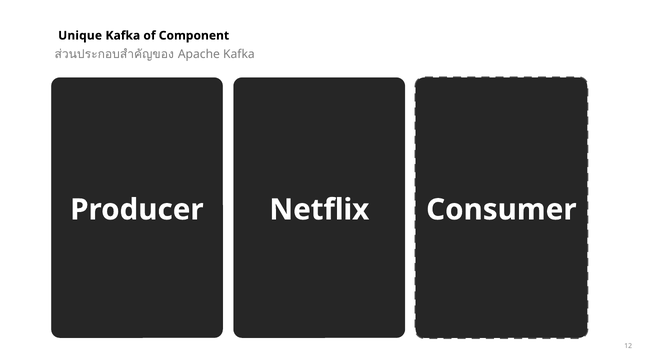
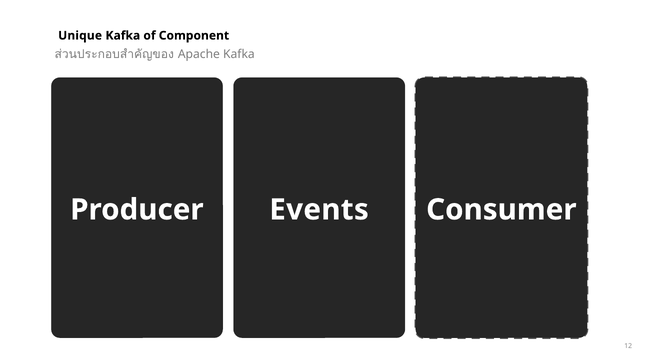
Netflix: Netflix -> Events (319, 210)
